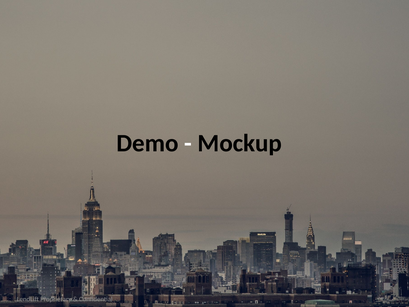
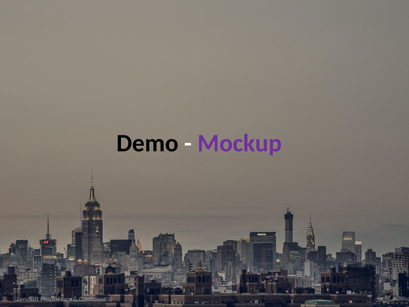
Mockup colour: black -> purple (240, 143)
